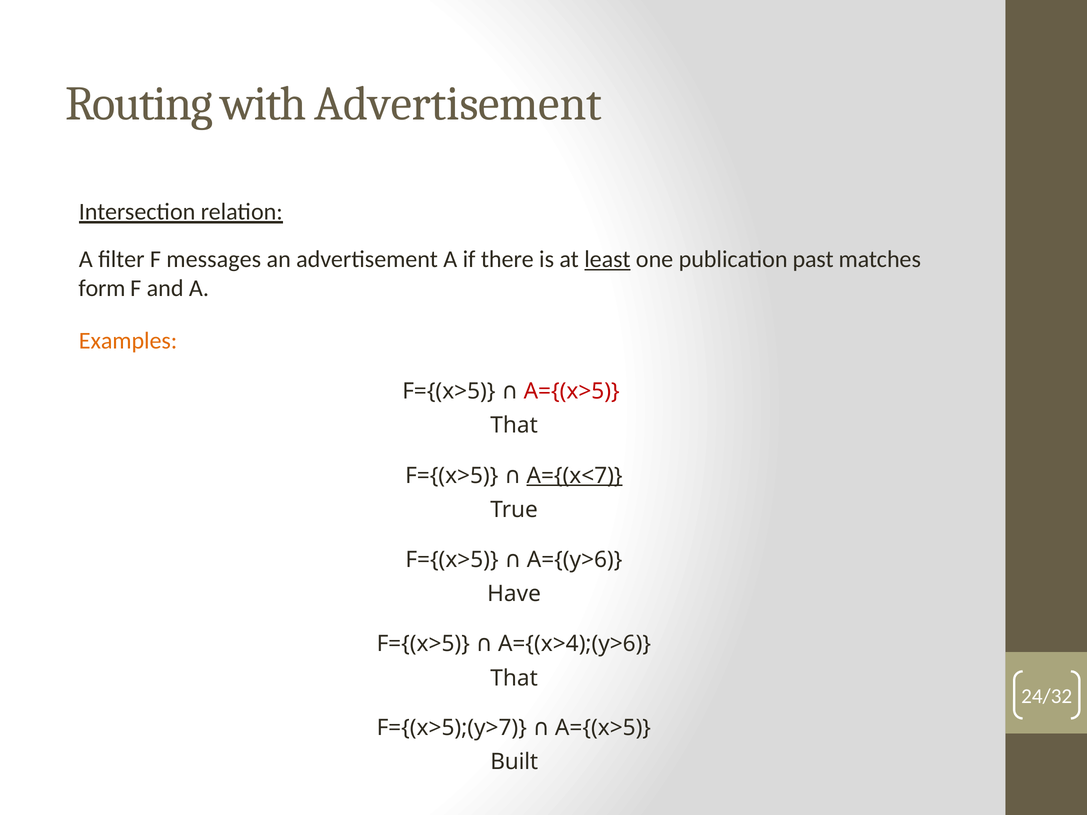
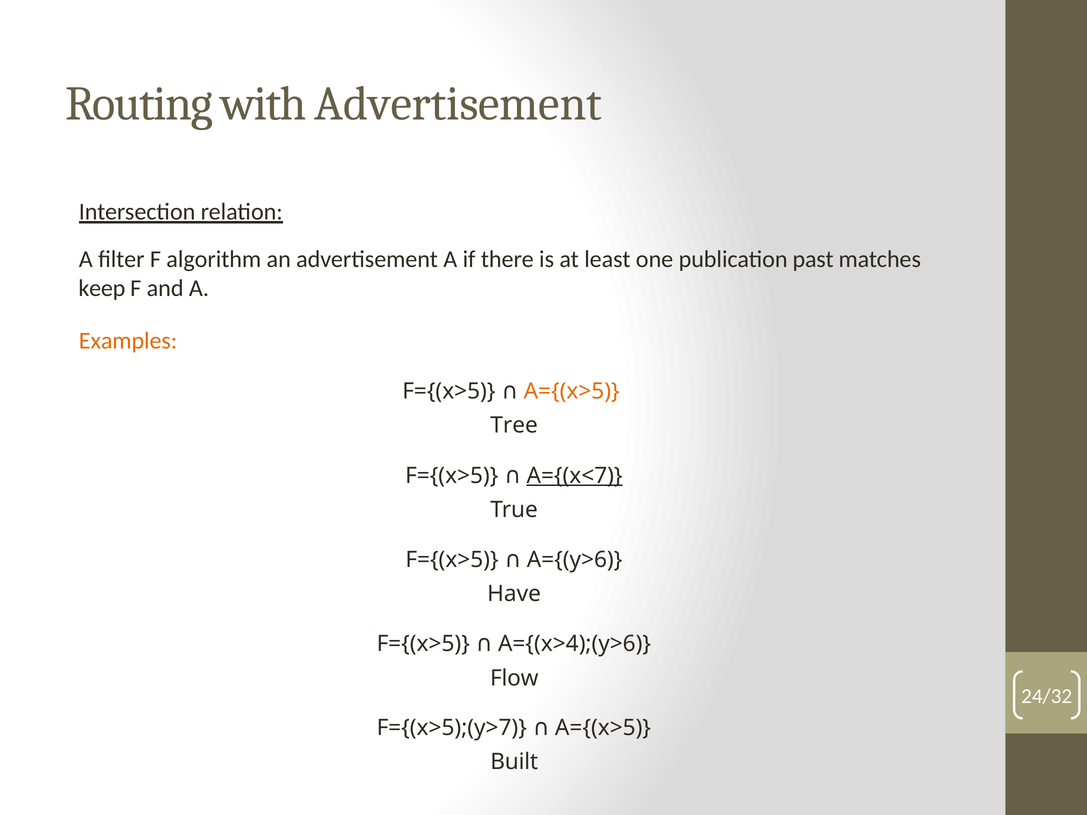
messages: messages -> algorithm (214, 259)
least underline: present -> none (607, 259)
form: form -> keep (102, 288)
A={(x>5 colour: red -> orange (572, 392)
That: That -> Tree (514, 426)
That: That -> Flow (514, 678)
